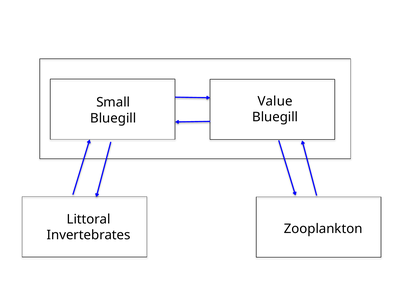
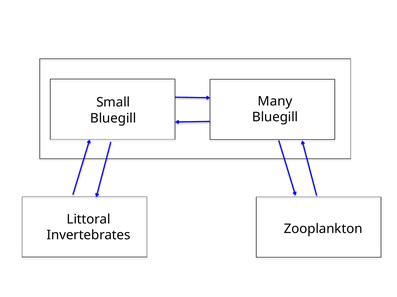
Value: Value -> Many (275, 102)
